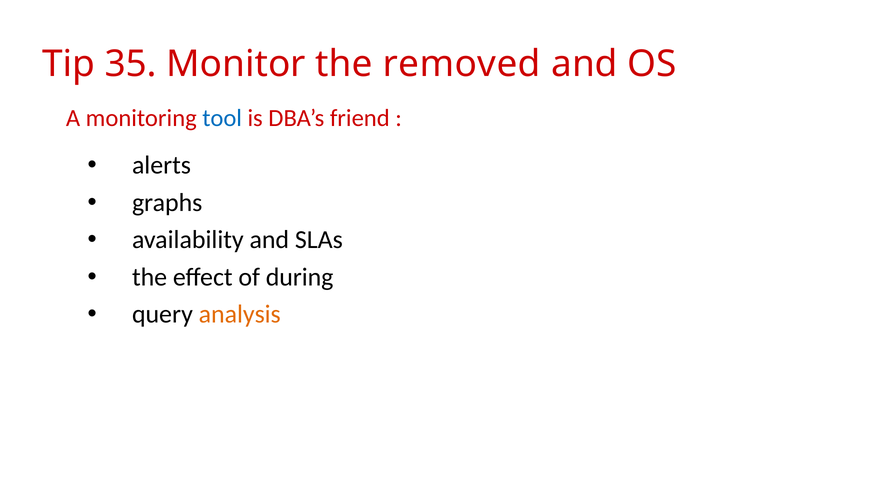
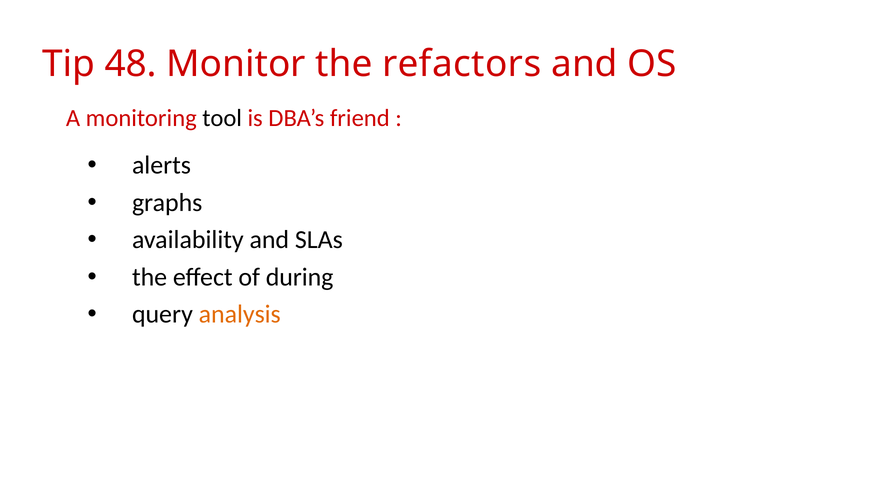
35: 35 -> 48 (131, 64)
removed: removed -> refactors (462, 64)
tool colour: blue -> black (222, 118)
